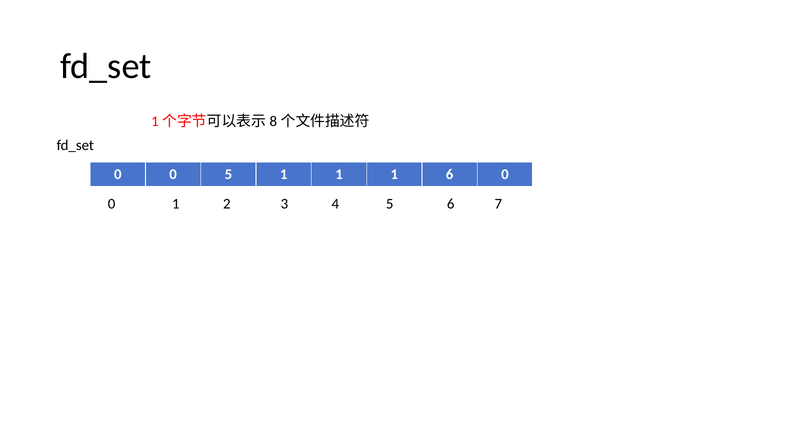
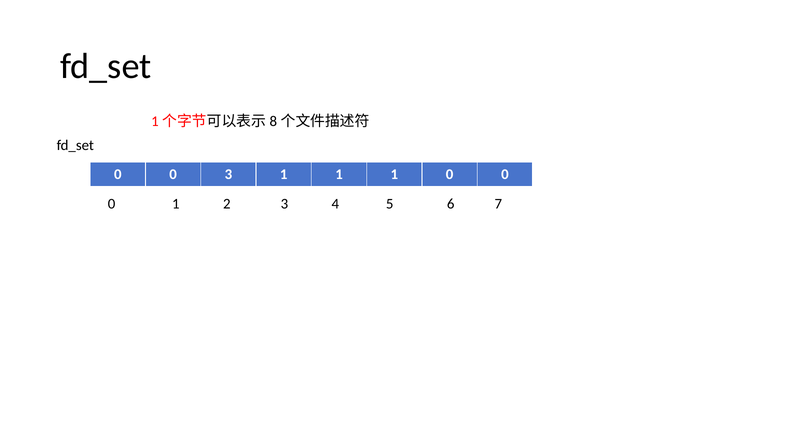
0 5: 5 -> 3 (228, 174)
1 6: 6 -> 0 (450, 174)
